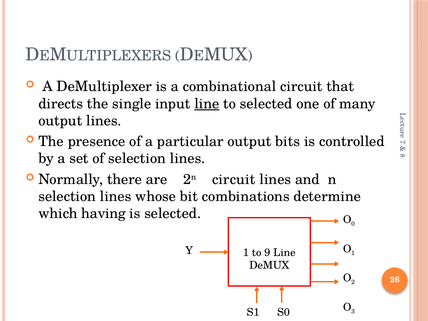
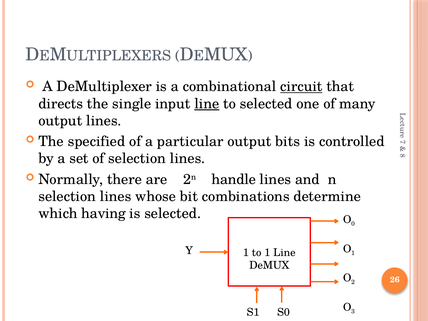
circuit underline: none -> present (301, 87)
presence: presence -> specified (97, 142)
2n circuit: circuit -> handle (234, 179)
to 9: 9 -> 1 (267, 253)
